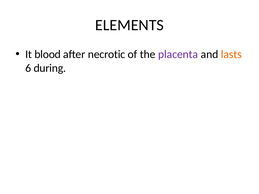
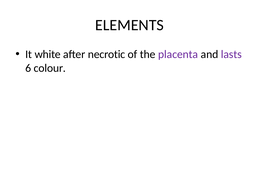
blood: blood -> white (48, 54)
lasts colour: orange -> purple (231, 54)
during: during -> colour (50, 68)
